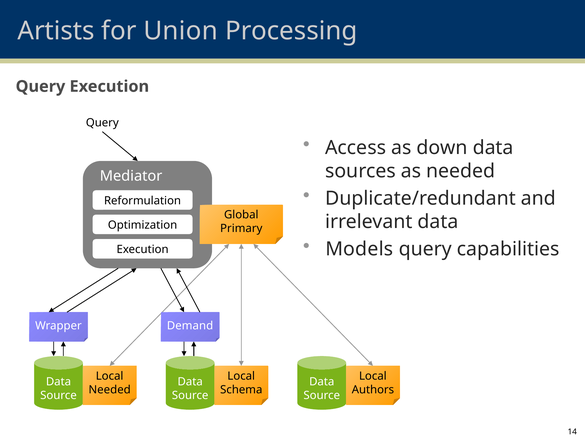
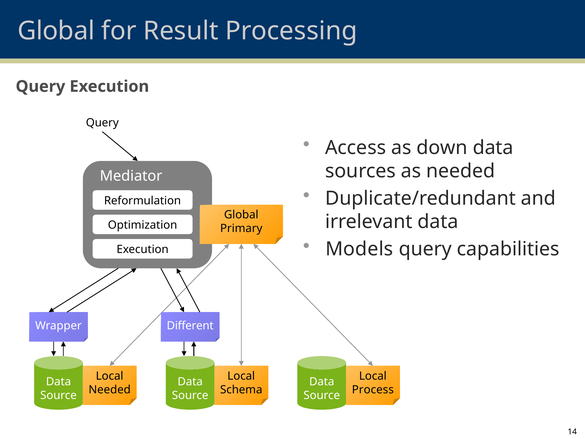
Artists: Artists -> Global (56, 31)
Union: Union -> Result (181, 31)
Demand: Demand -> Different (190, 326)
Authors: Authors -> Process (373, 389)
